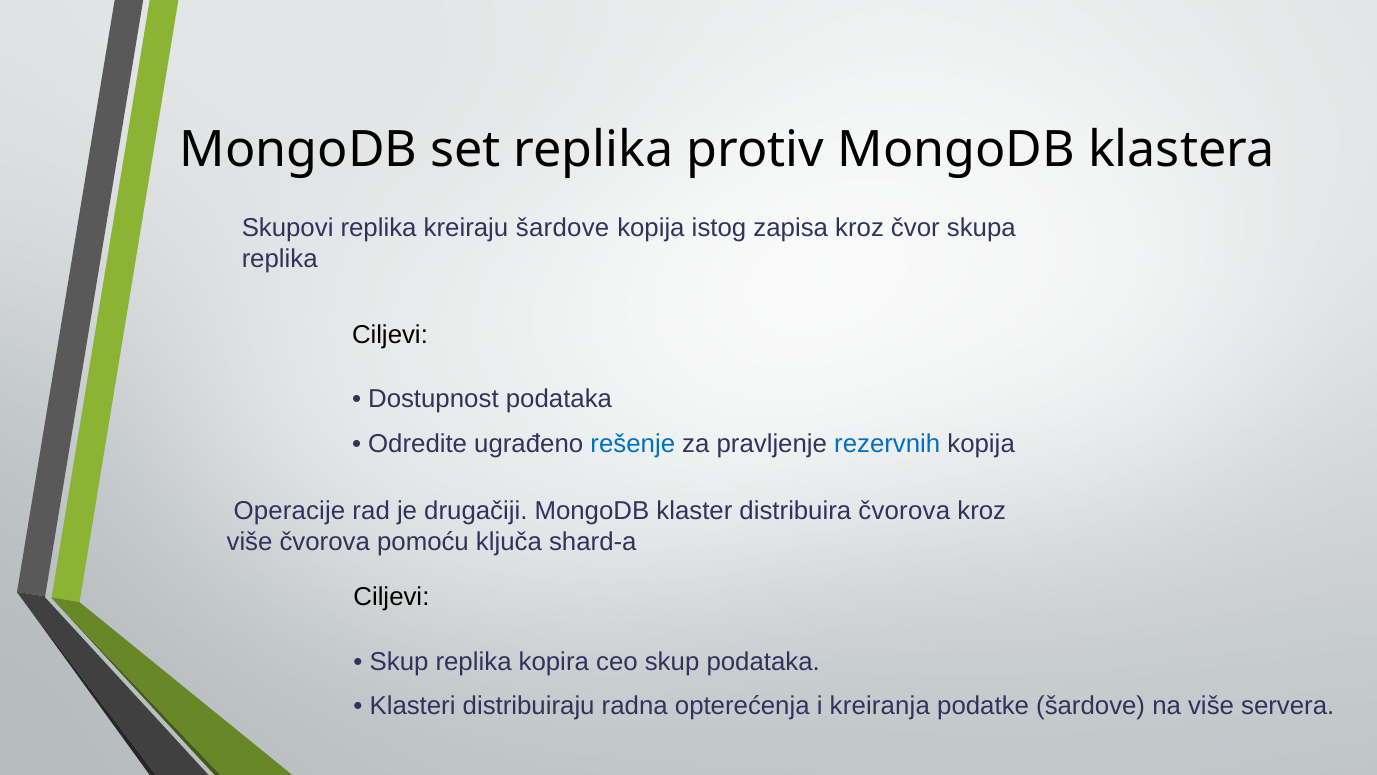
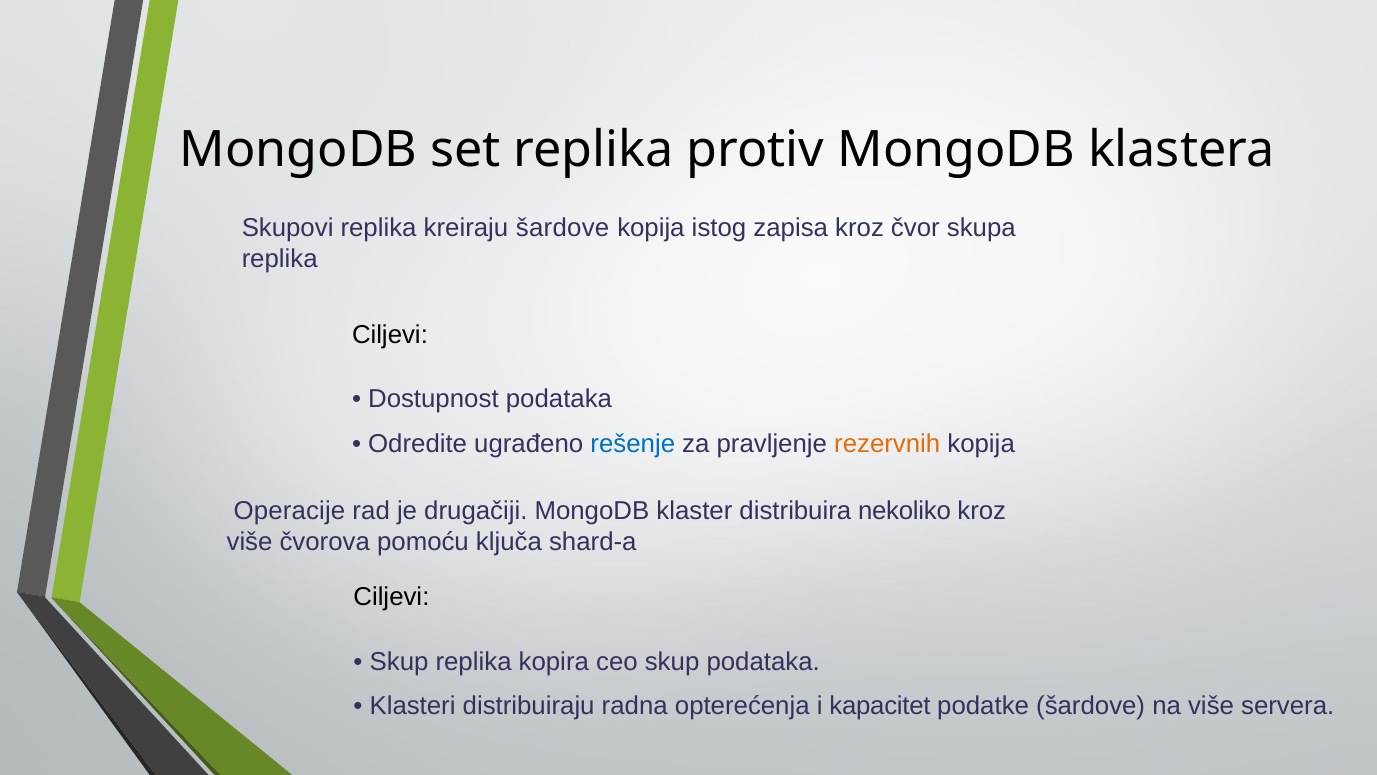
rezervnih colour: blue -> orange (887, 444)
distribuira čvorova: čvorova -> nekoliko (904, 510)
kreiranja: kreiranja -> kapacitet (880, 706)
